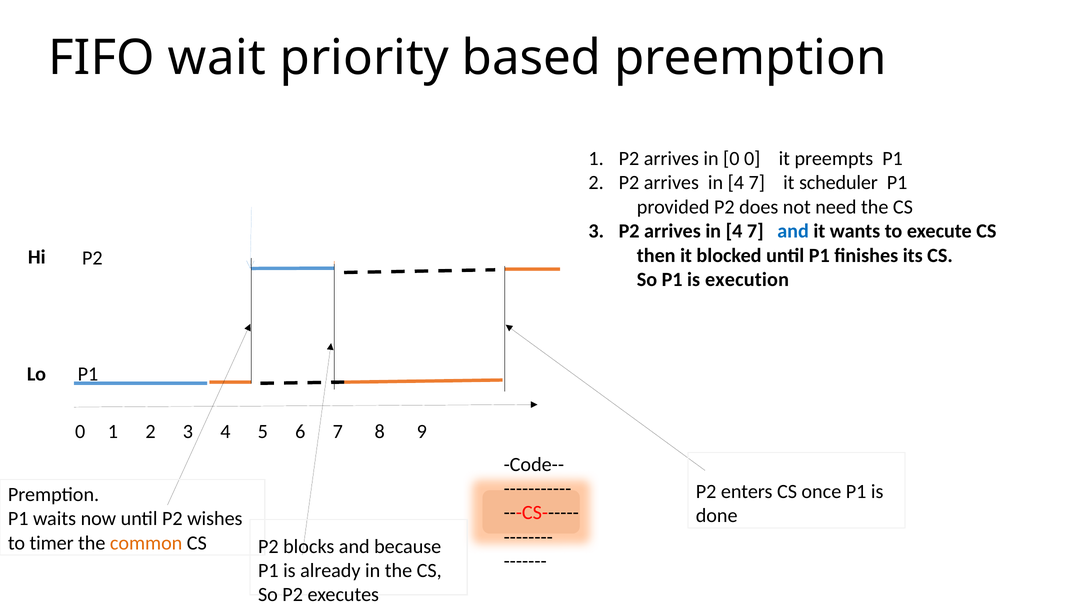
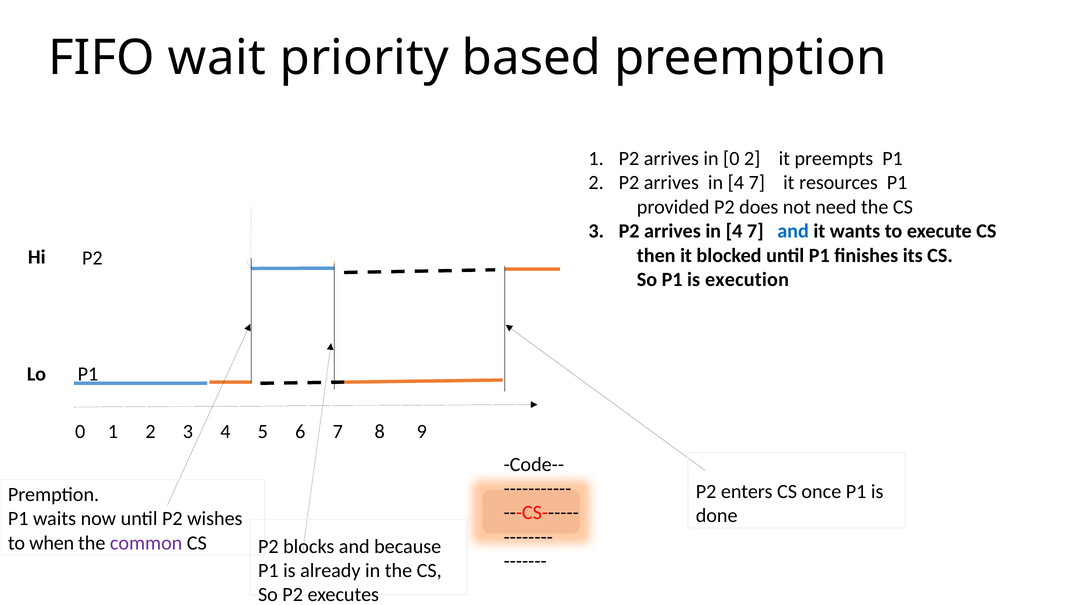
0 0: 0 -> 2 (752, 159)
scheduler: scheduler -> resources (838, 183)
timer: timer -> when (52, 543)
common colour: orange -> purple (146, 543)
